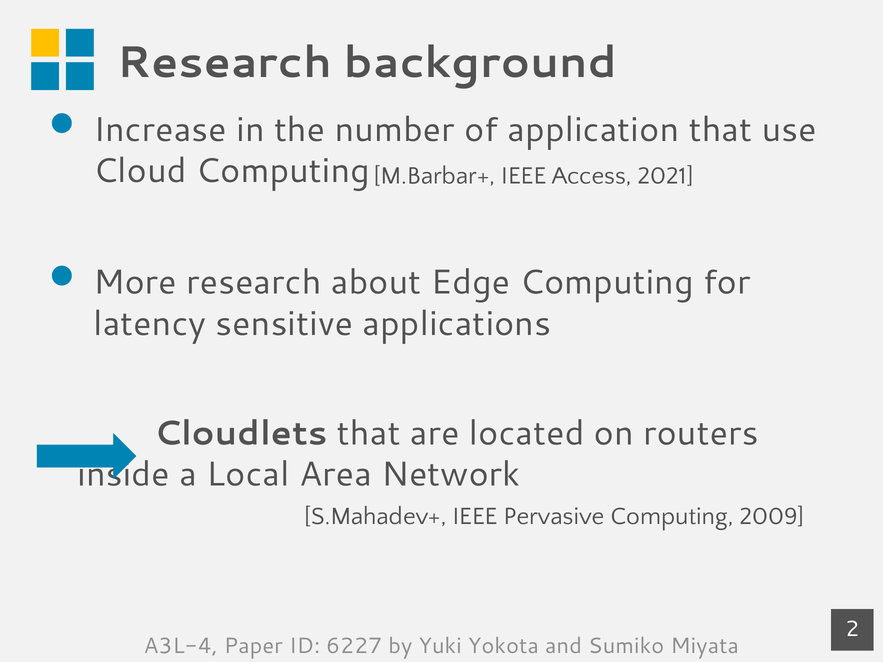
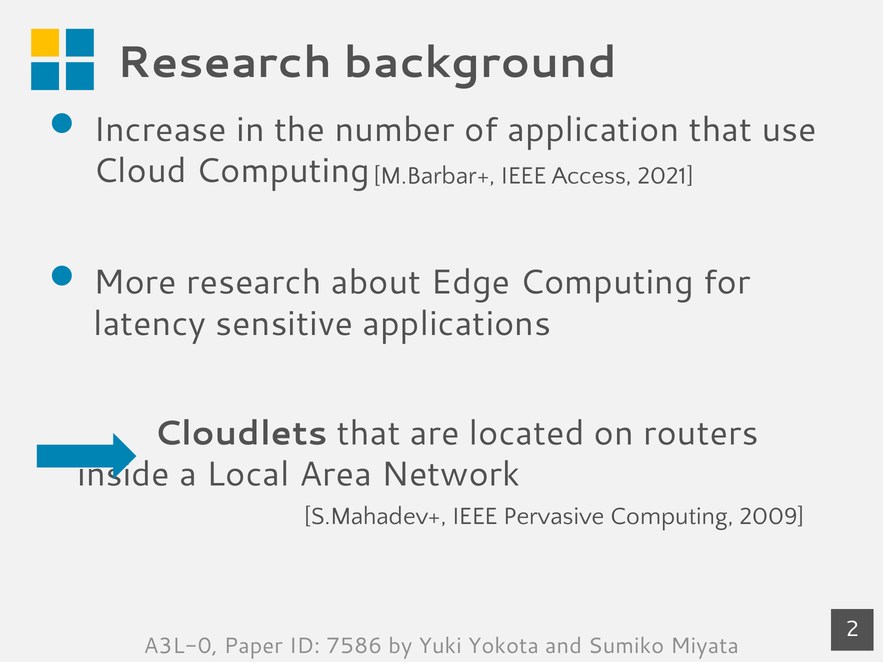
A3L-4: A3L-4 -> A3L-0 (181, 646)
6227: 6227 -> 7586 (354, 646)
